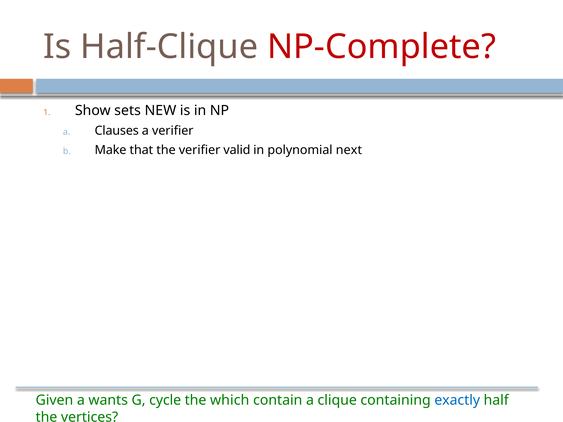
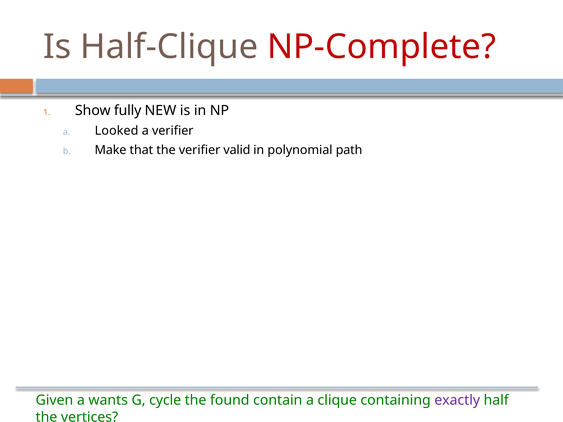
sets: sets -> fully (128, 111)
Clauses: Clauses -> Looked (117, 131)
next: next -> path (349, 150)
which: which -> found (230, 400)
exactly colour: blue -> purple (457, 400)
